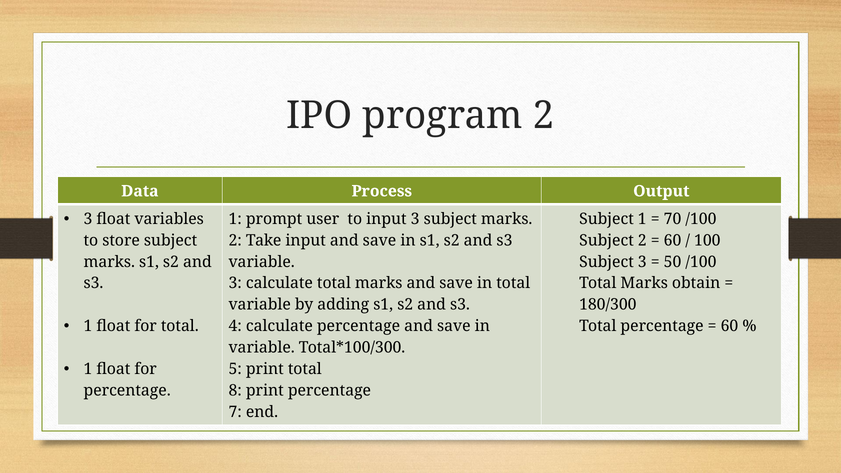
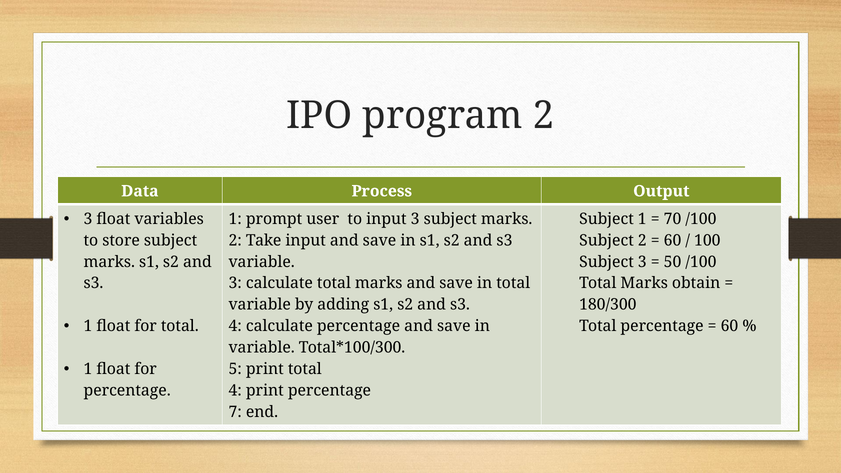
8: 8 -> 4 (235, 391)
